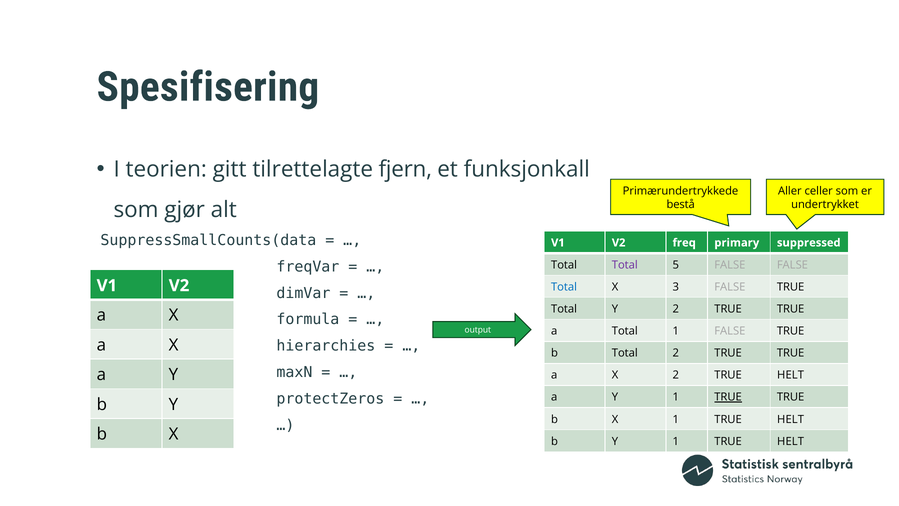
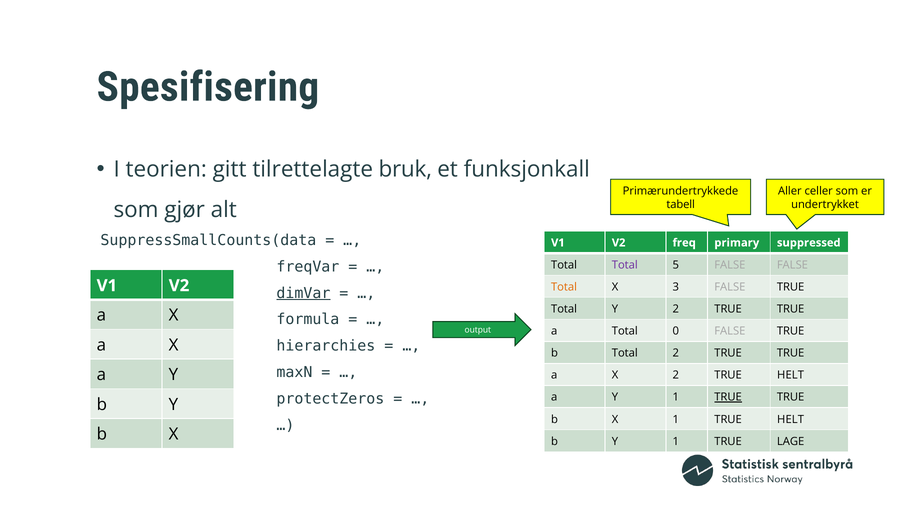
fjern: fjern -> bruk (405, 169)
bestå: bestå -> tabell (681, 204)
Total colour: blue -> orange (564, 287)
dimVar underline: none -> present (303, 293)
Total 1: 1 -> 0 (676, 331)
Y 1 TRUE HELT: HELT -> LAGE (791, 441)
